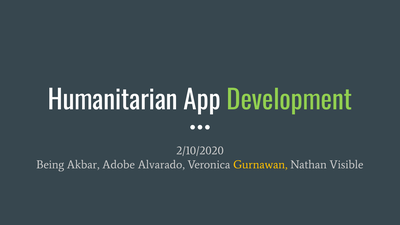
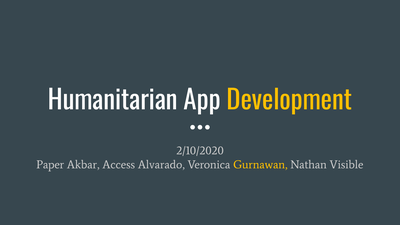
Development colour: light green -> yellow (289, 101)
Being: Being -> Paper (50, 165)
Adobe: Adobe -> Access (119, 165)
